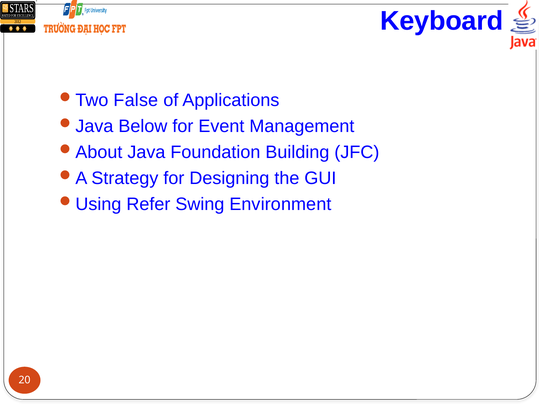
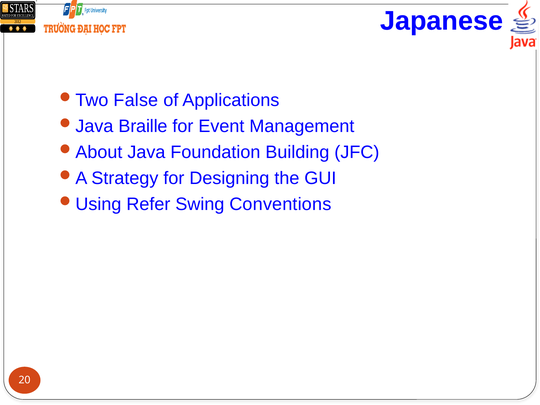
Keyboard: Keyboard -> Japanese (442, 21)
Below: Below -> Braille (143, 126)
Environment: Environment -> Conventions (280, 204)
